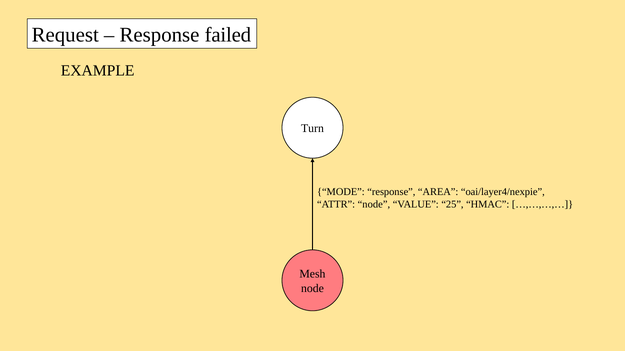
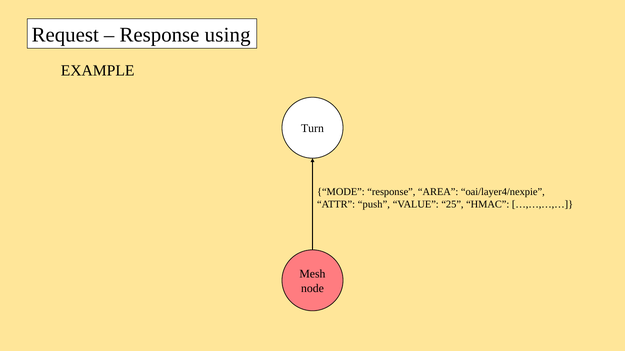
failed: failed -> using (228, 35)
ATTR node: node -> push (374, 205)
